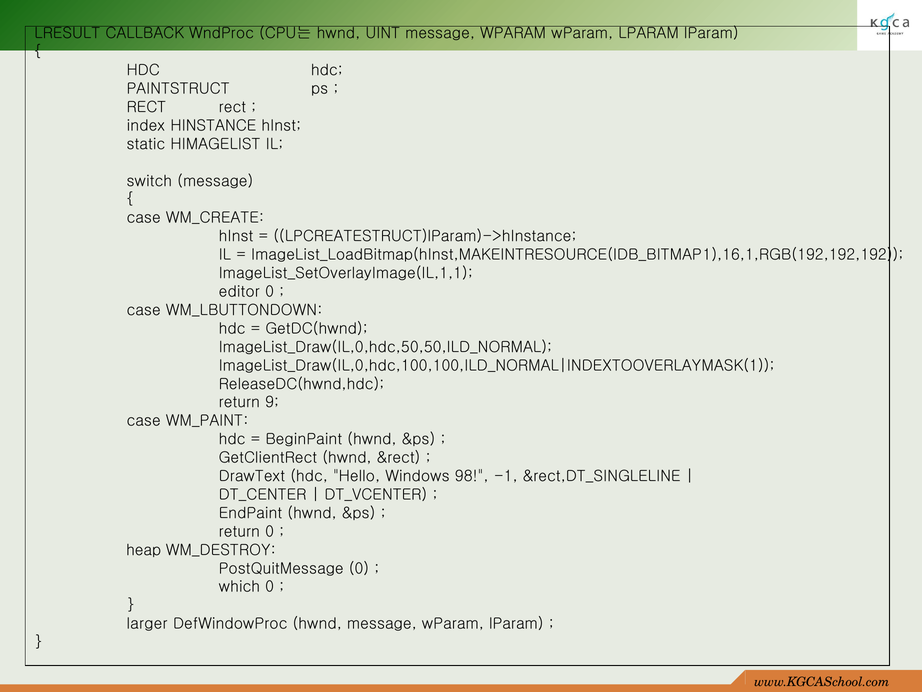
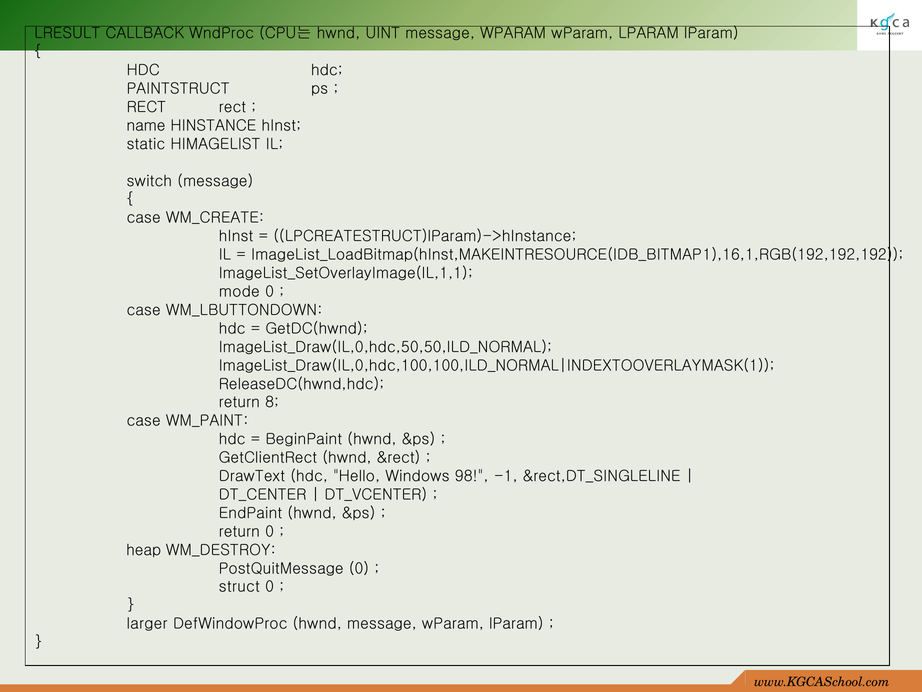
index: index -> name (146, 126)
editor: editor -> mode (239, 291)
9: 9 -> 8 (272, 402)
which: which -> struct (239, 587)
